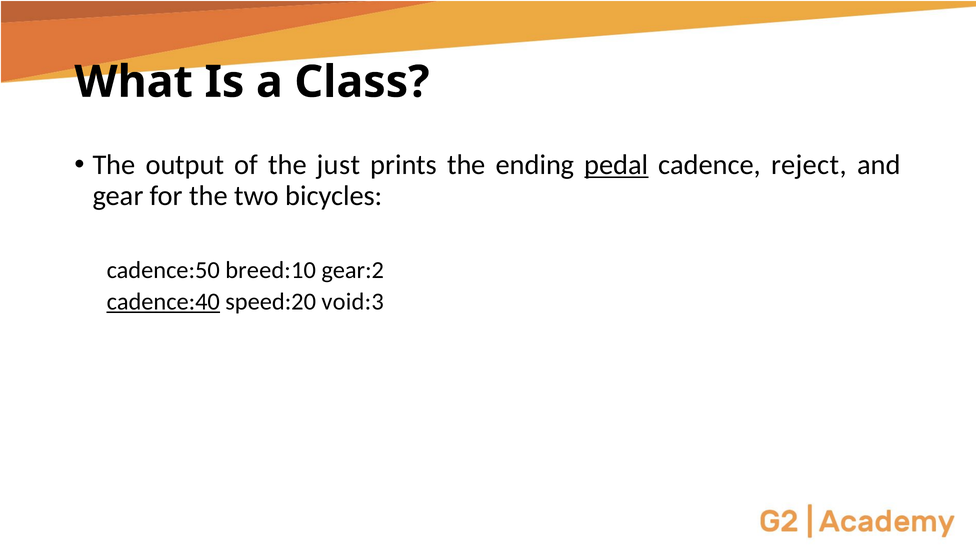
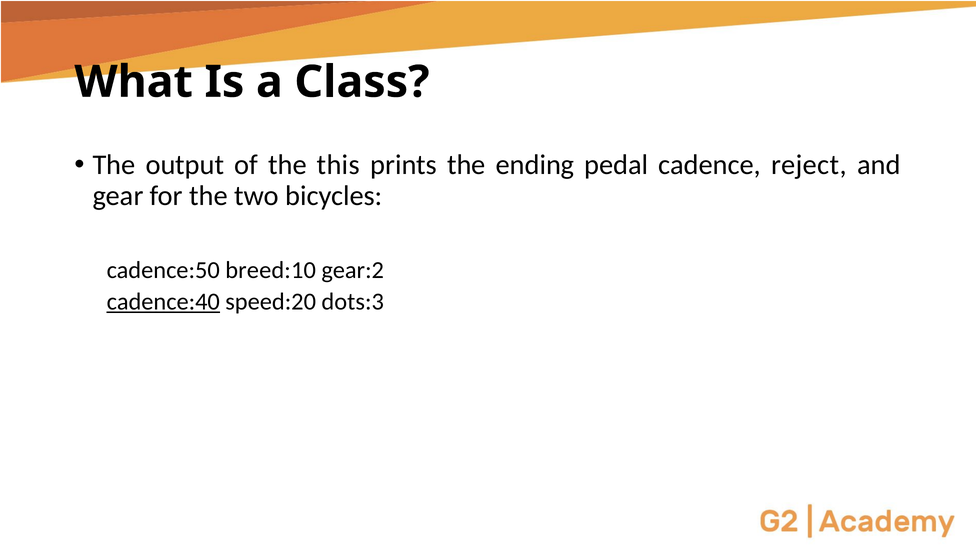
just: just -> this (338, 165)
pedal underline: present -> none (616, 165)
void:3: void:3 -> dots:3 (353, 302)
